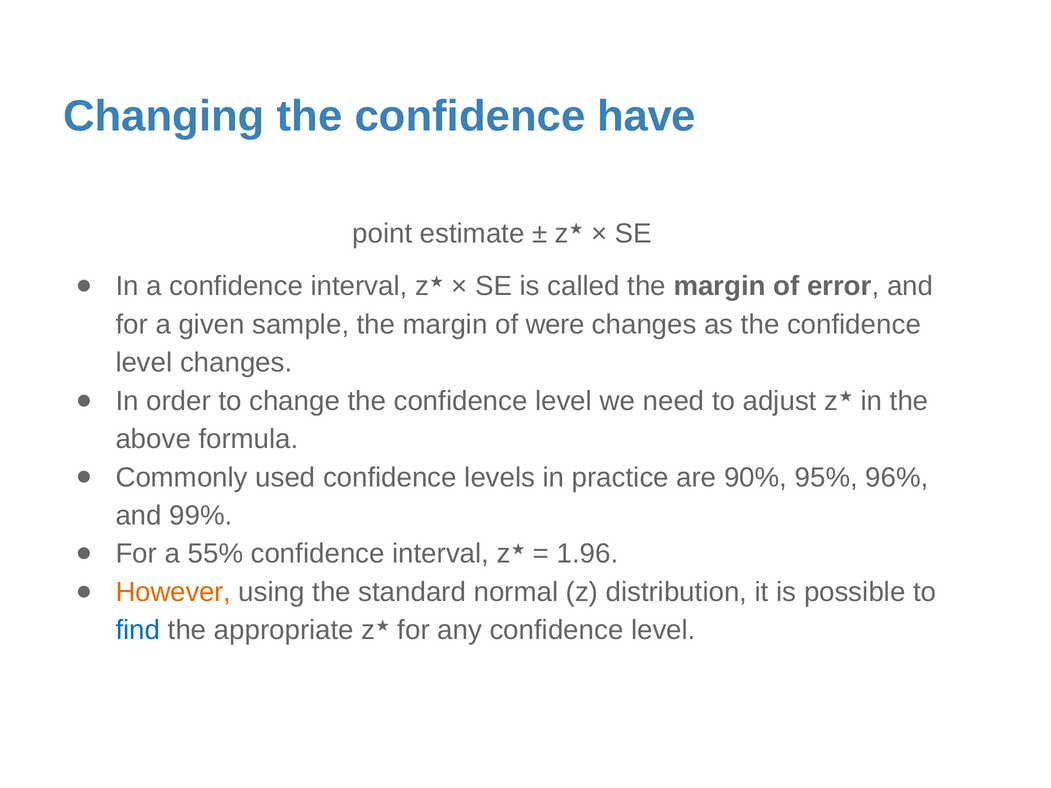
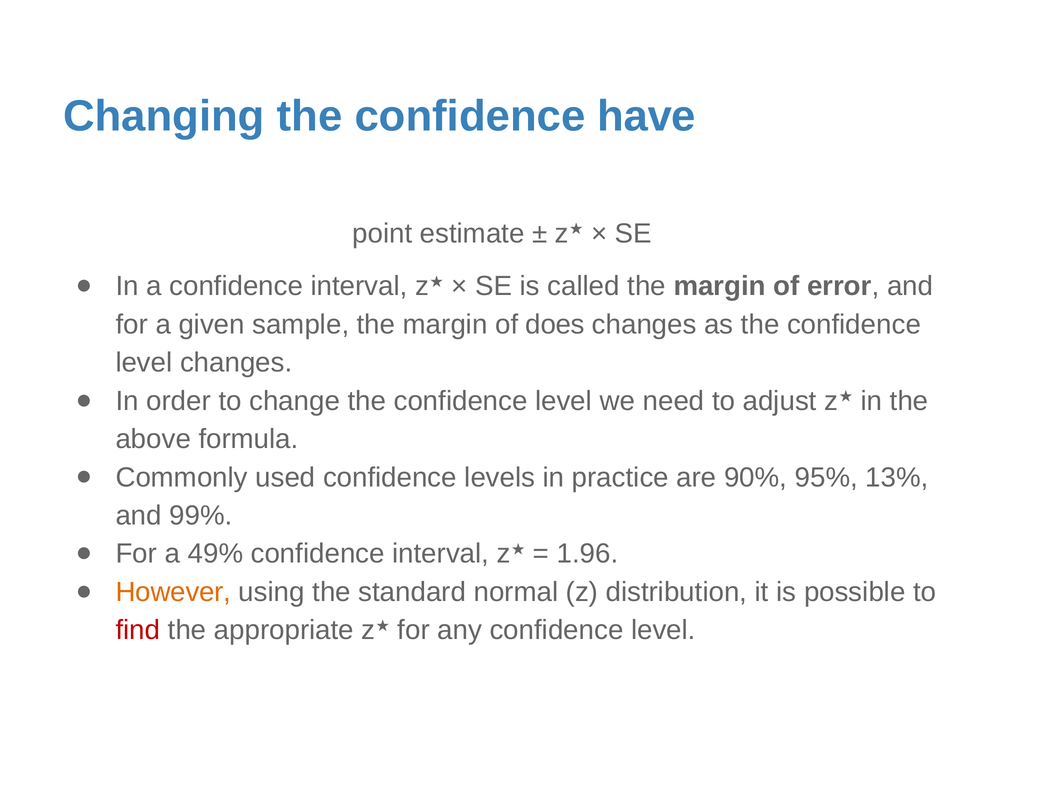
were: were -> does (555, 325)
96%: 96% -> 13% (897, 478)
55%: 55% -> 49% (215, 554)
find colour: blue -> red (138, 630)
